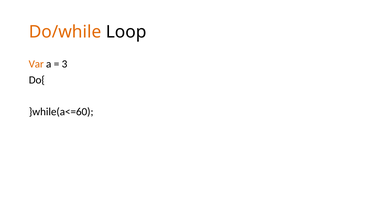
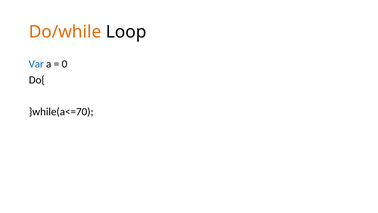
Var colour: orange -> blue (36, 64)
3: 3 -> 0 (65, 64)
}while(a<=60: }while(a<=60 -> }while(a<=70 (61, 111)
